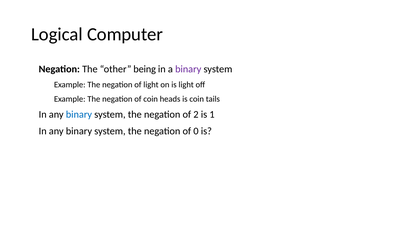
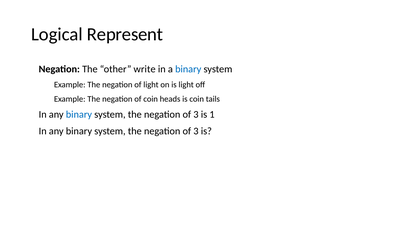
Computer: Computer -> Represent (125, 34)
being: being -> write (145, 69)
binary colour: purple -> blue (188, 69)
2: 2 -> 3 (196, 115)
0: 0 -> 3 (196, 131)
